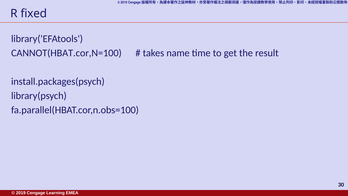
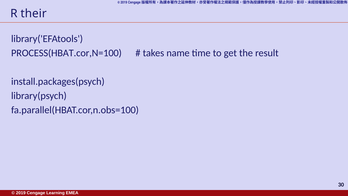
fixed: fixed -> their (34, 14)
CANNOT(HBAT.cor,N=100: CANNOT(HBAT.cor,N=100 -> PROCESS(HBAT.cor,N=100 (66, 53)
